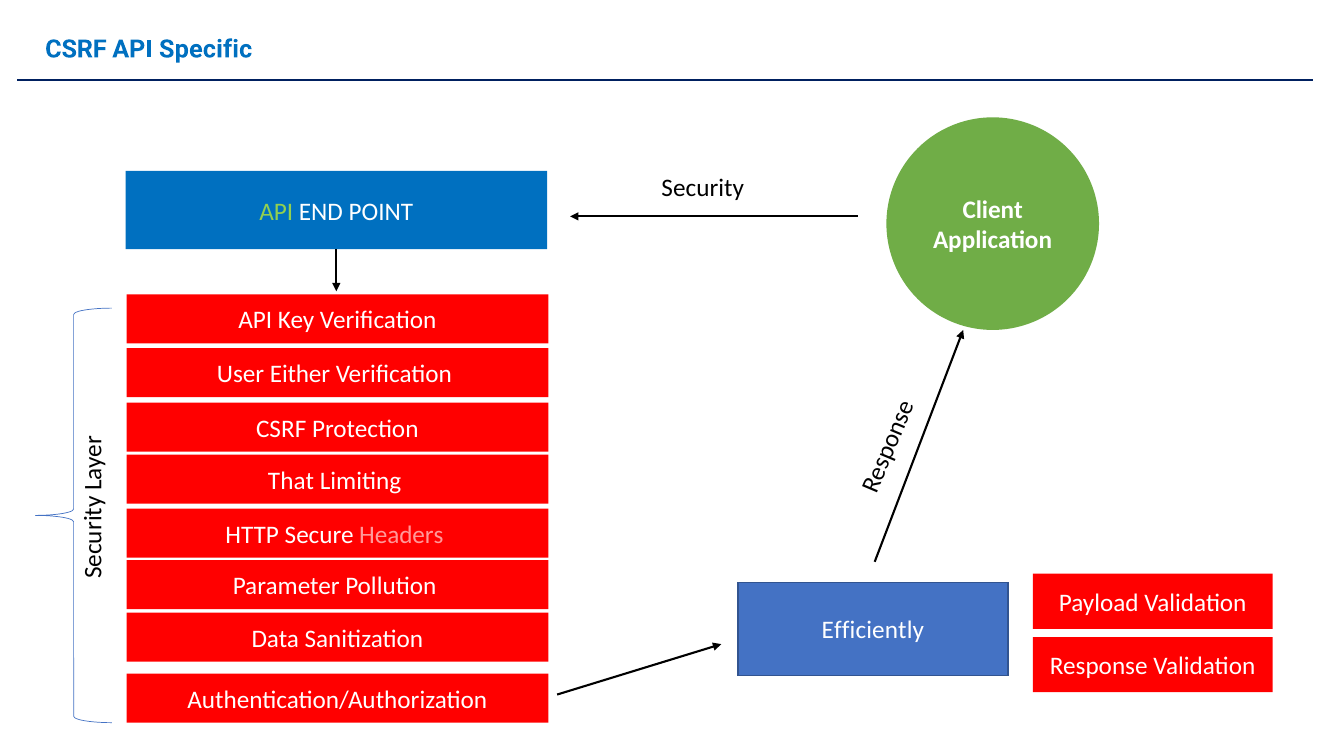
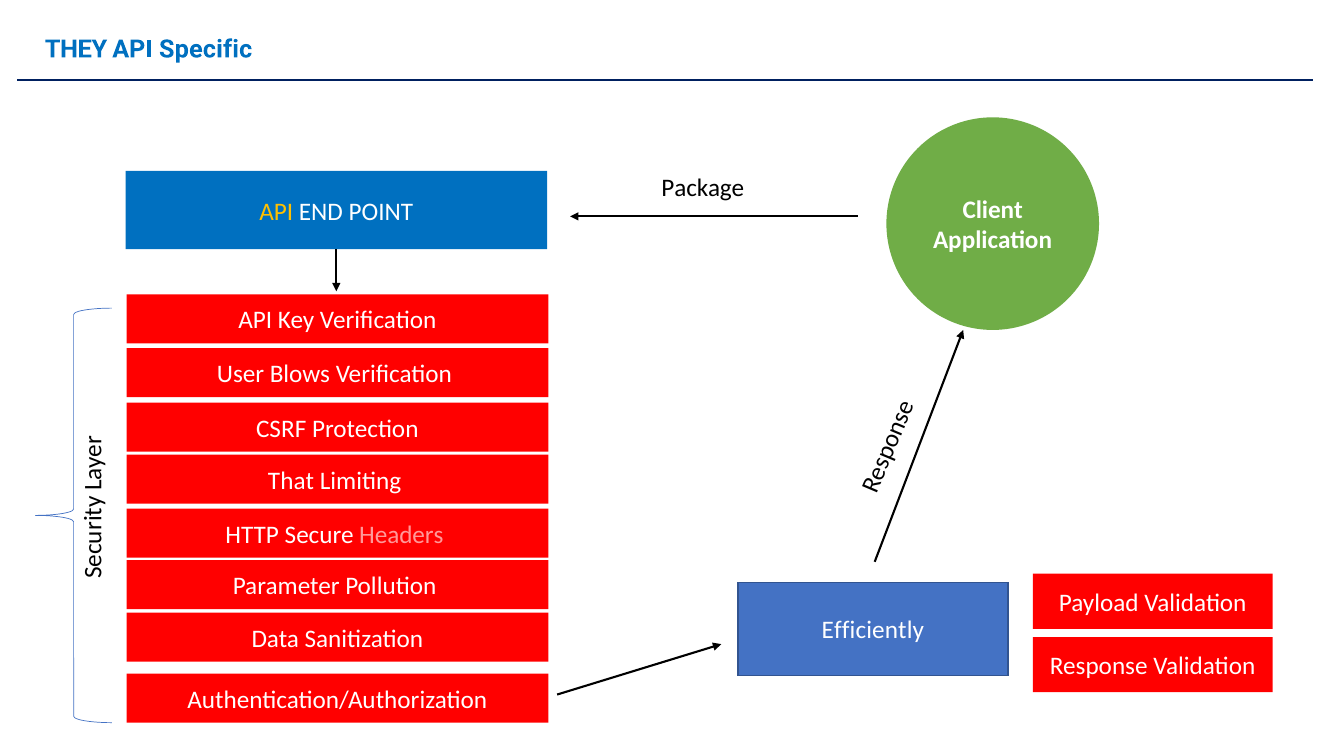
CSRF: CSRF -> THEY (76, 49)
Security: Security -> Package (703, 188)
API colour: light green -> yellow (276, 212)
Either: Either -> Blows (300, 374)
